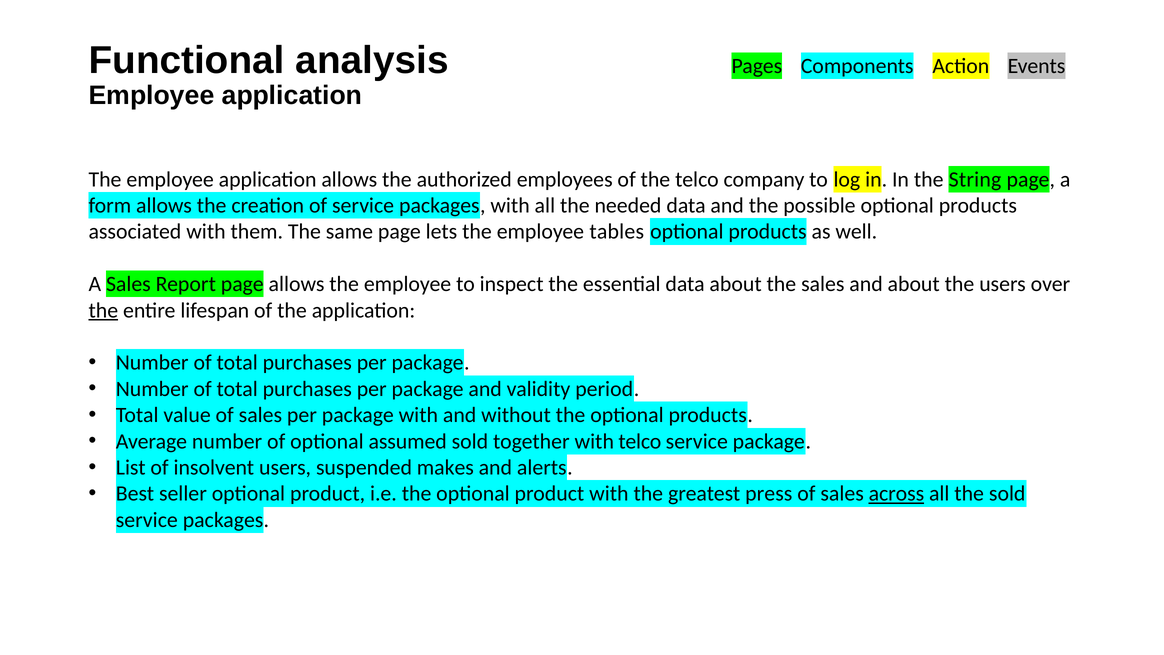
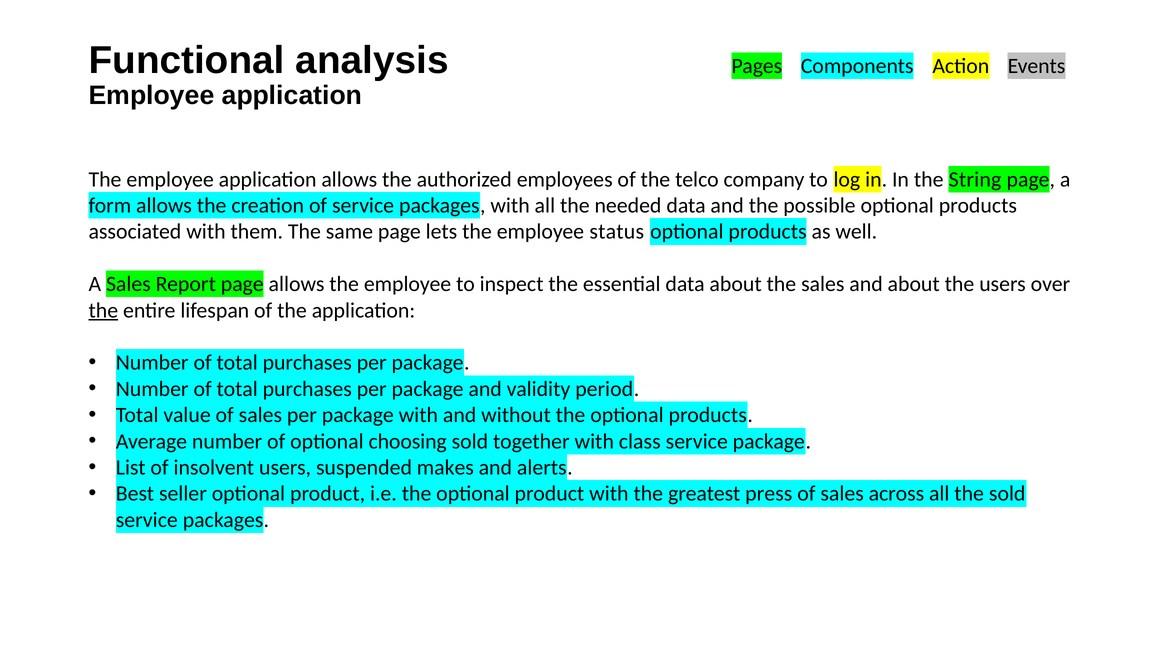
tables: tables -> status (617, 232)
assumed: assumed -> choosing (408, 441)
with telco: telco -> class (640, 441)
across underline: present -> none (896, 494)
